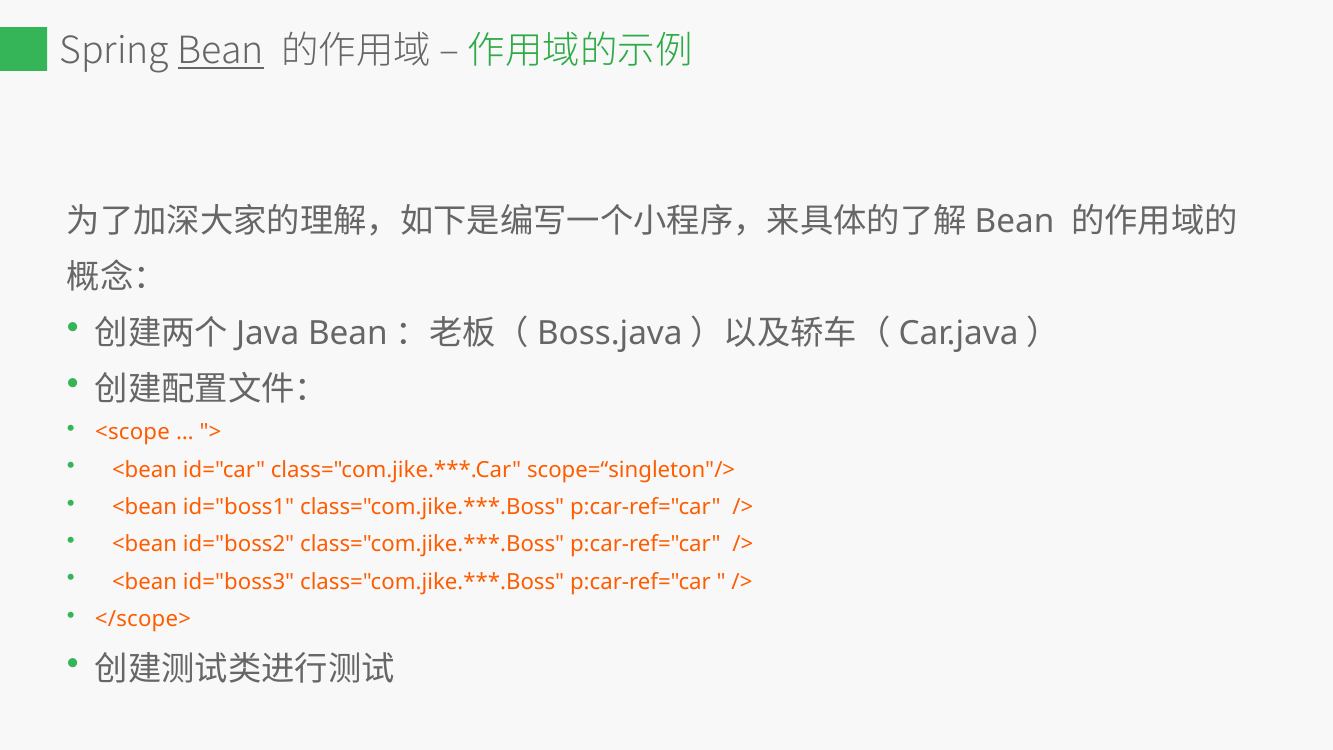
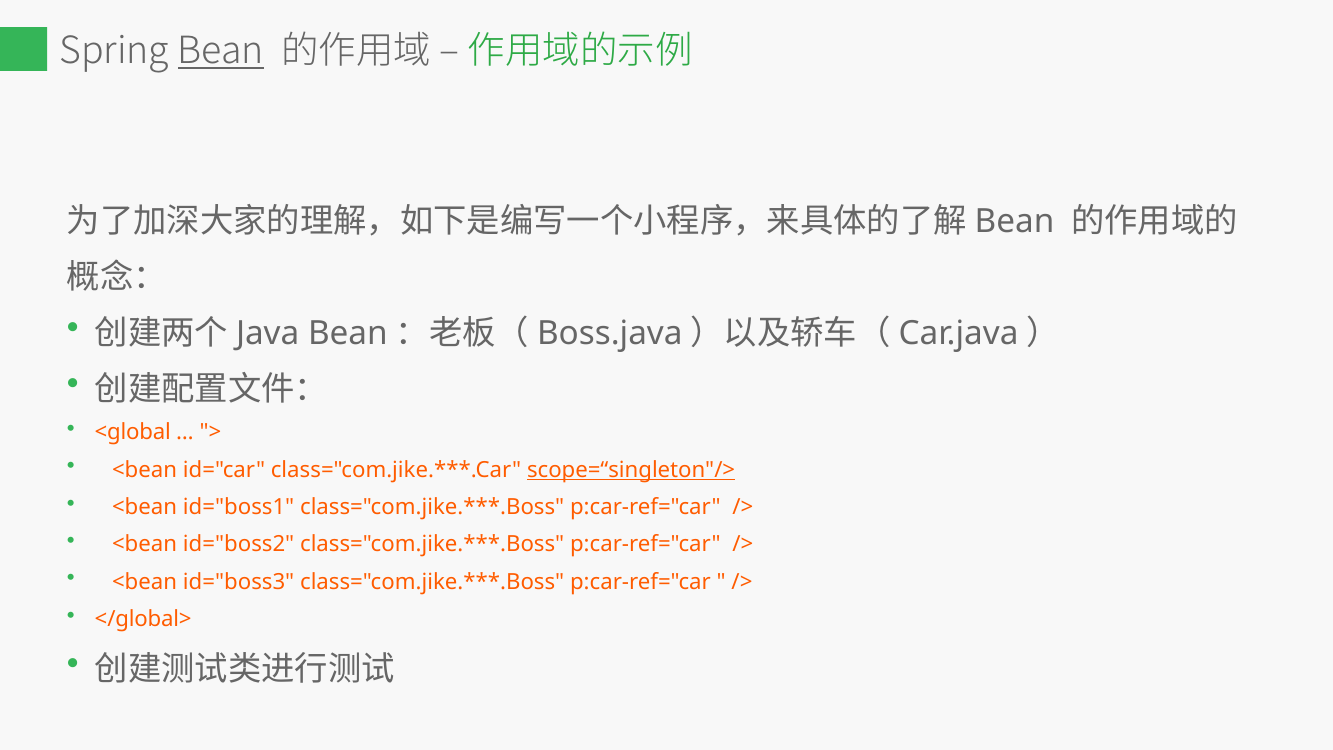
<scope: <scope -> <global (133, 432)
scope=“singleton"/> underline: none -> present (631, 470)
</scope>: </scope> -> </global> (143, 619)
